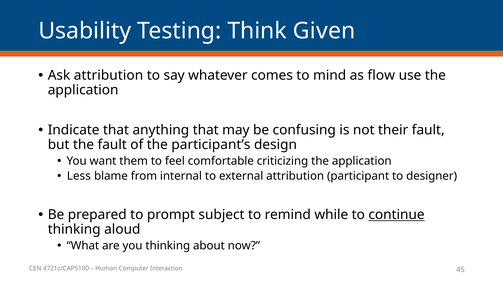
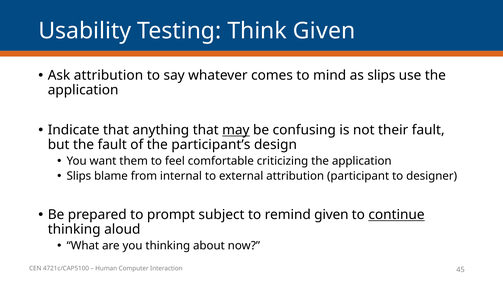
as flow: flow -> slips (381, 75)
may underline: none -> present (236, 130)
Less: Less -> Slips (79, 176)
remind while: while -> given (331, 215)
